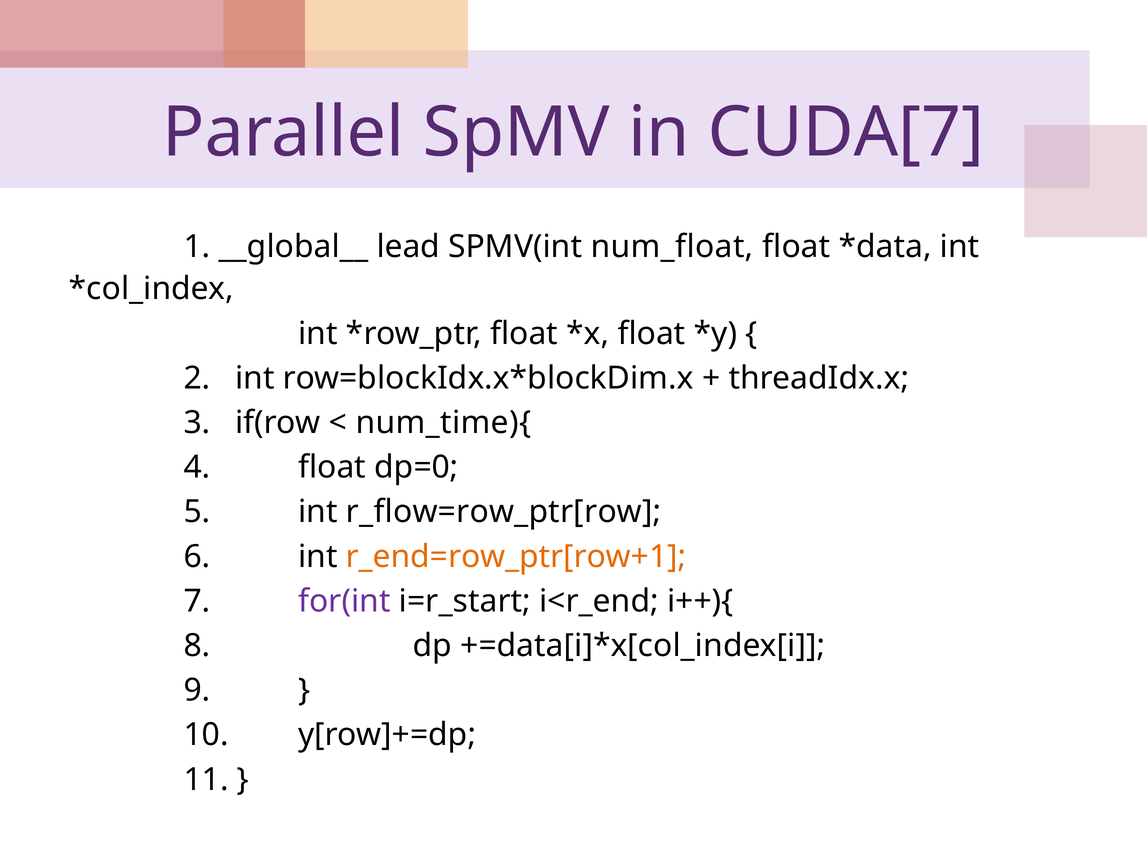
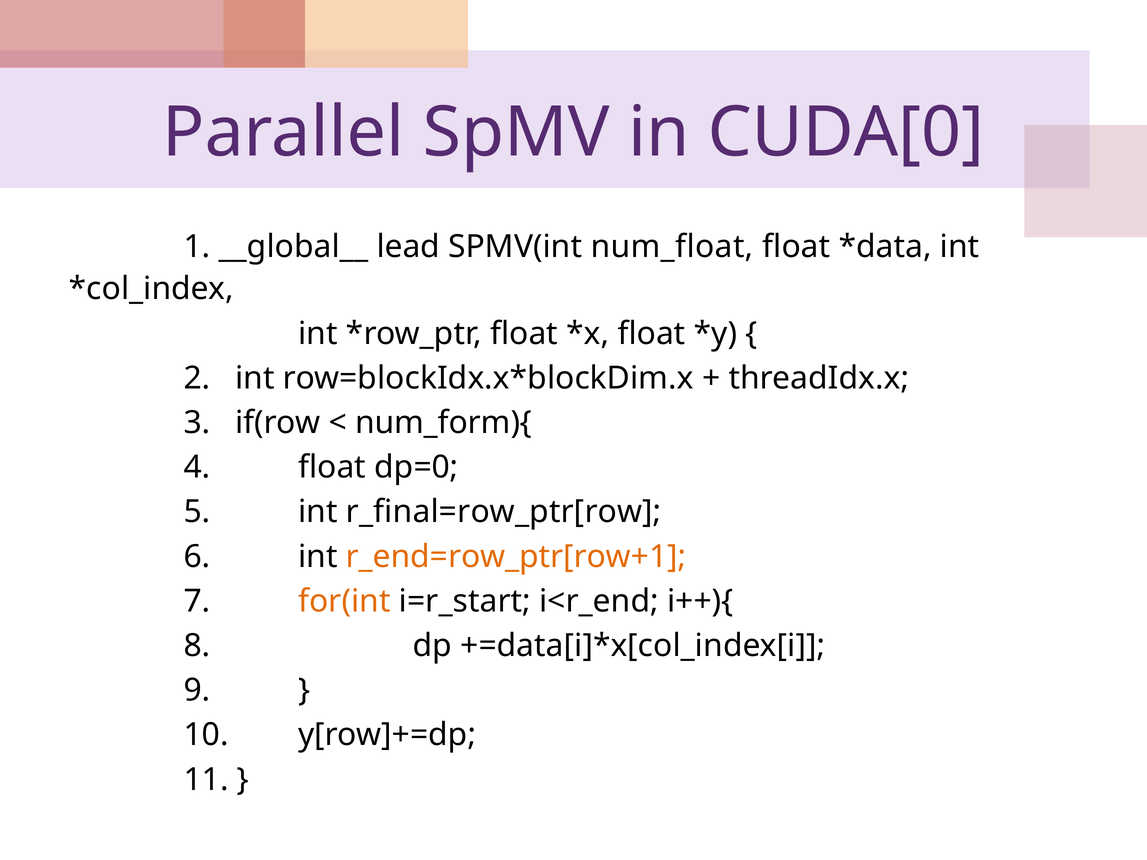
CUDA[7: CUDA[7 -> CUDA[0 (846, 133)
num_time){: num_time){ -> num_form){ (444, 423)
r_flow=row_ptr[row: r_flow=row_ptr[row -> r_final=row_ptr[row (504, 512)
for(int colour: purple -> orange (344, 601)
